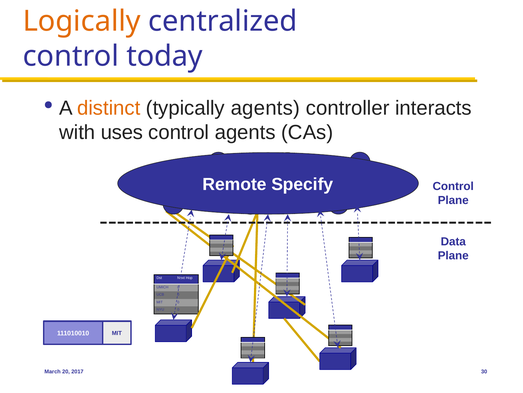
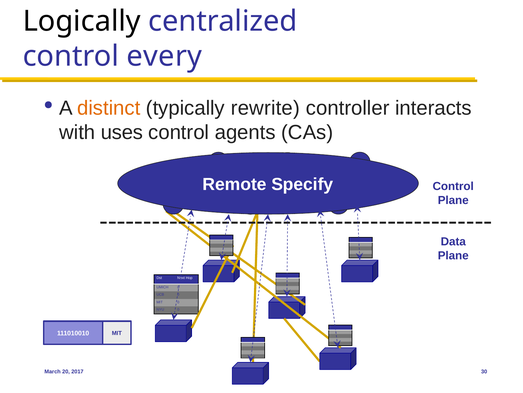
Logically colour: orange -> black (82, 21)
today: today -> every (164, 56)
typically agents: agents -> rewrite (265, 108)
